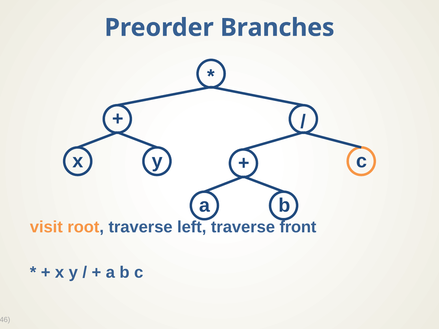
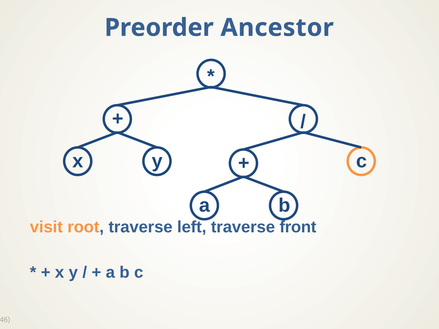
Branches: Branches -> Ancestor (277, 28)
